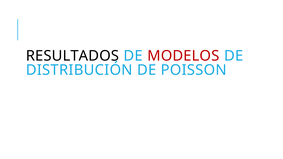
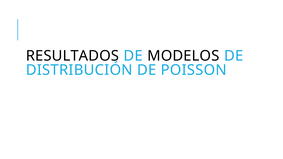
MODELOS colour: red -> black (183, 56)
